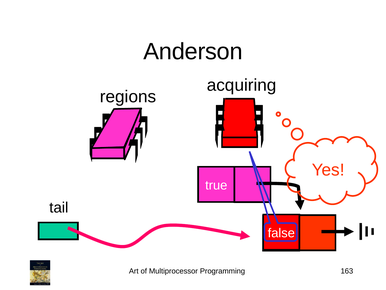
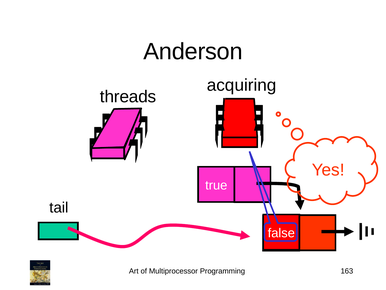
regions: regions -> threads (128, 96)
